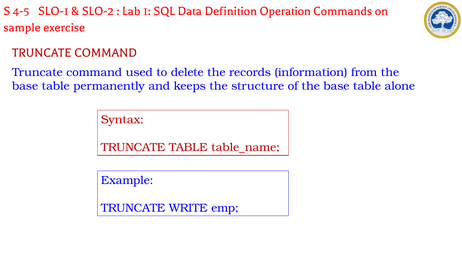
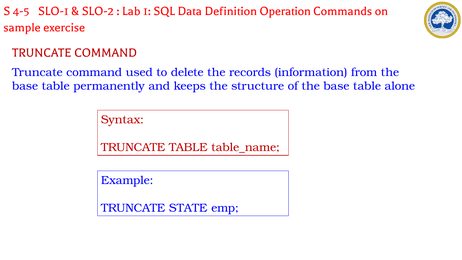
WRITE: WRITE -> STATE (188, 208)
